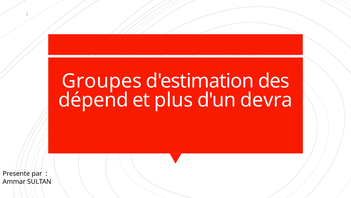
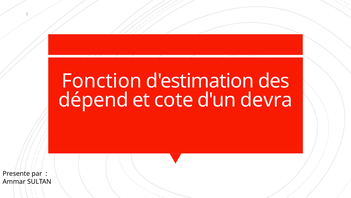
Groupes: Groupes -> Fonction (102, 81)
plus: plus -> cote (174, 100)
